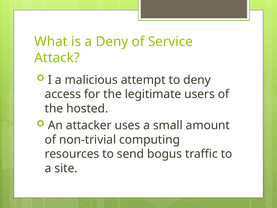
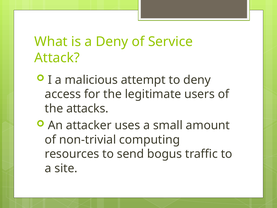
hosted: hosted -> attacks (87, 108)
